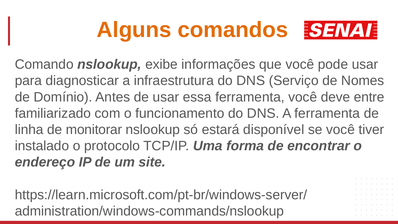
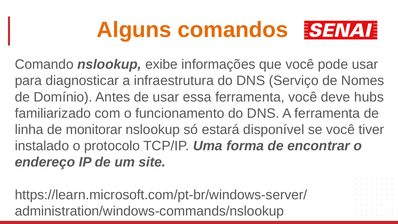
entre: entre -> hubs (369, 97)
